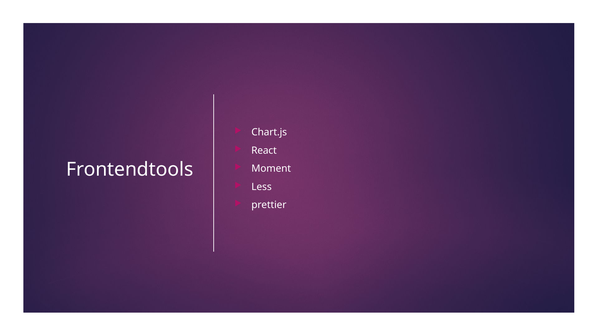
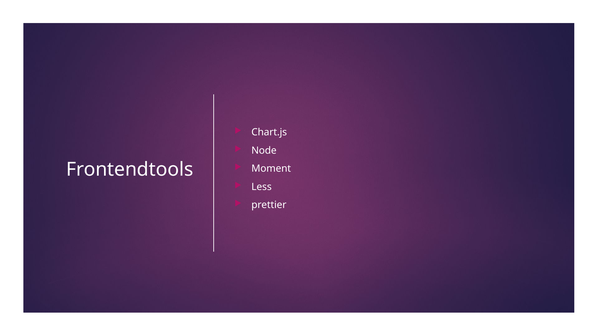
React: React -> Node (264, 151)
